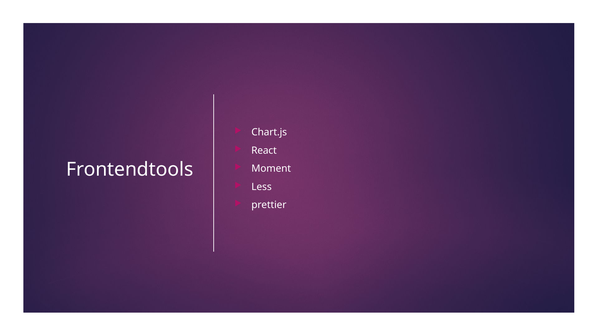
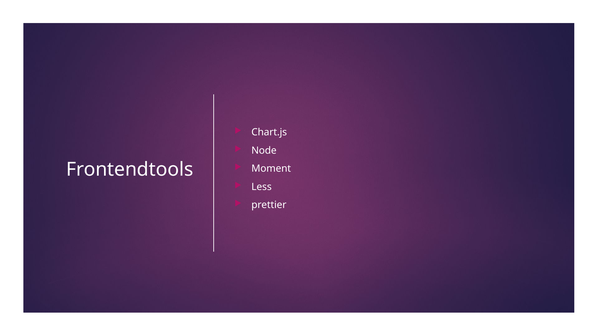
React: React -> Node (264, 151)
